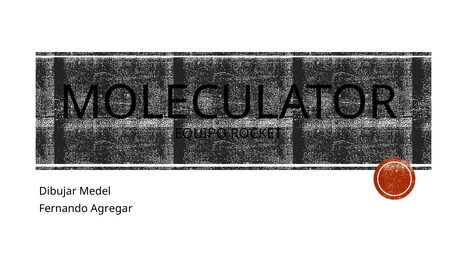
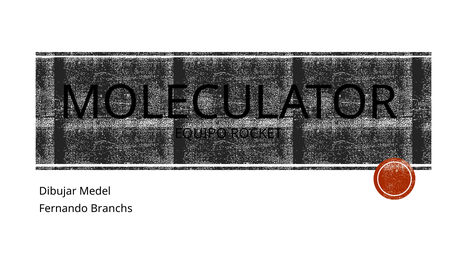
Agregar: Agregar -> Branchs (112, 208)
